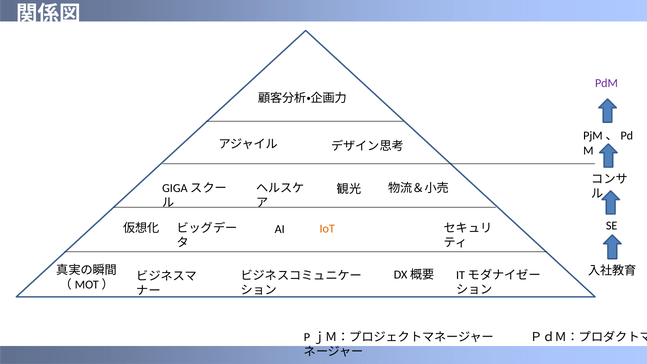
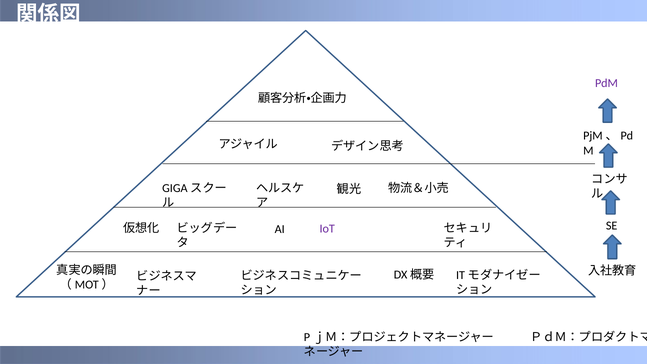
IoT colour: orange -> purple (327, 229)
